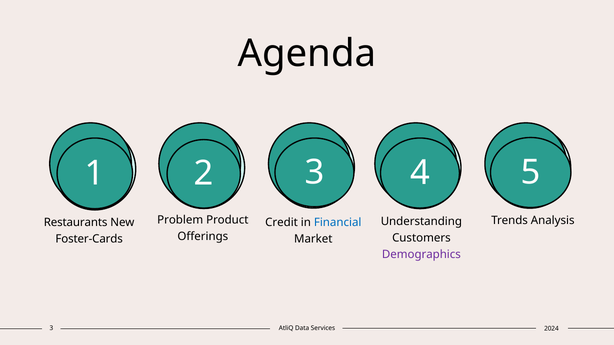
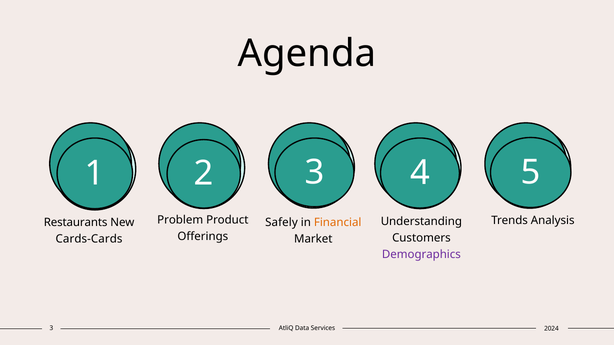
Credit: Credit -> Safely (281, 223)
Financial colour: blue -> orange (338, 223)
Foster-Cards: Foster-Cards -> Cards-Cards (89, 239)
